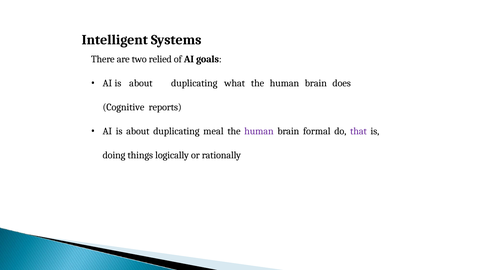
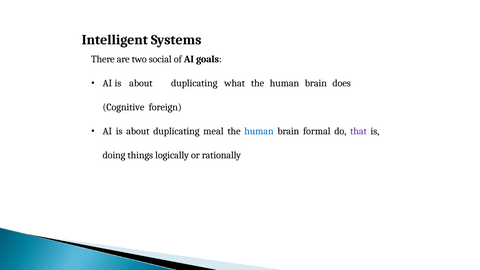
relied: relied -> social (160, 59)
reports: reports -> foreign (165, 107)
human colour: purple -> blue (259, 131)
